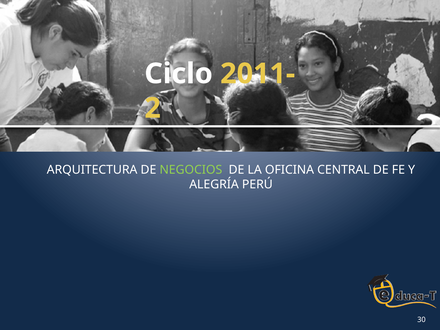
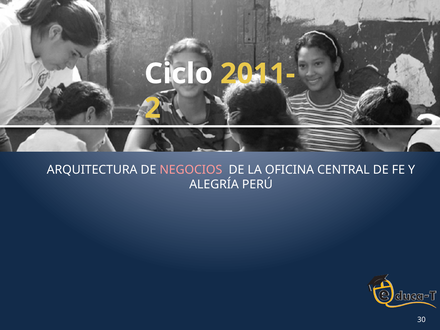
NEGOCIOS colour: light green -> pink (191, 170)
